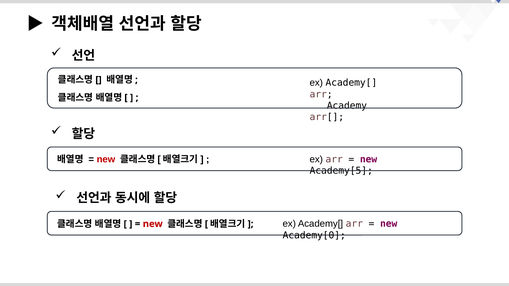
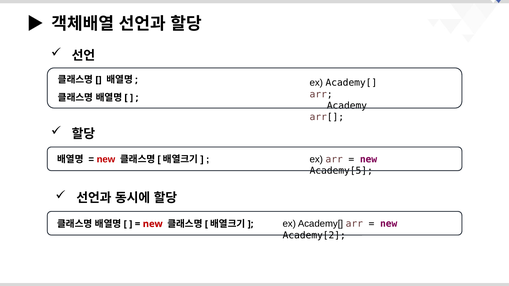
Academy[0: Academy[0 -> Academy[2 (314, 235)
